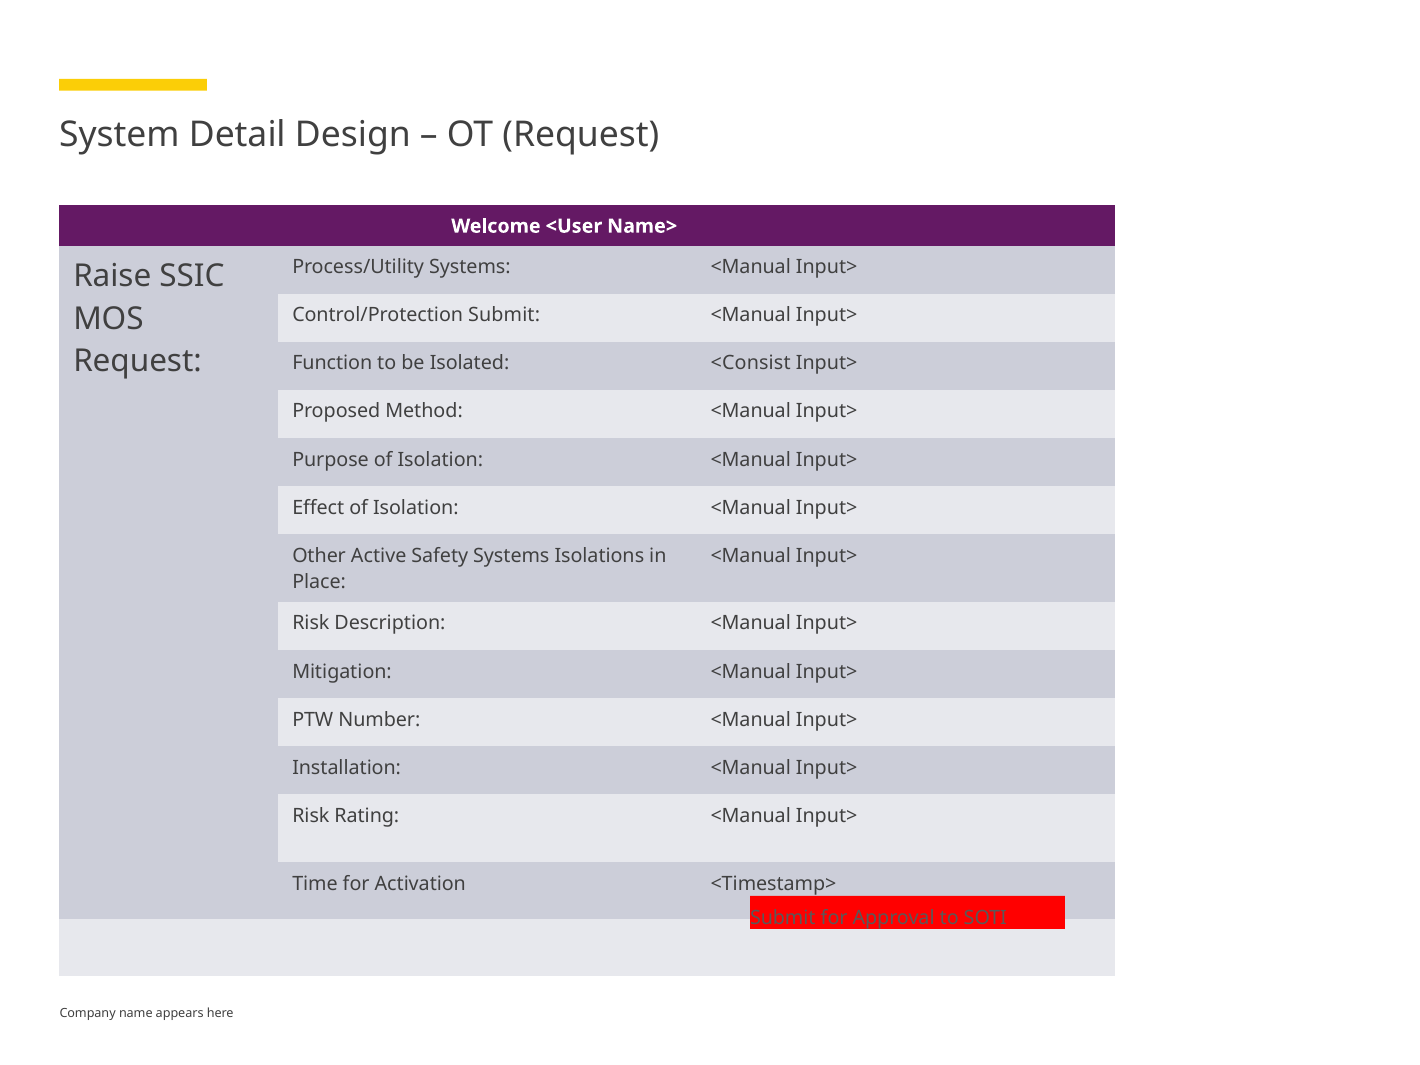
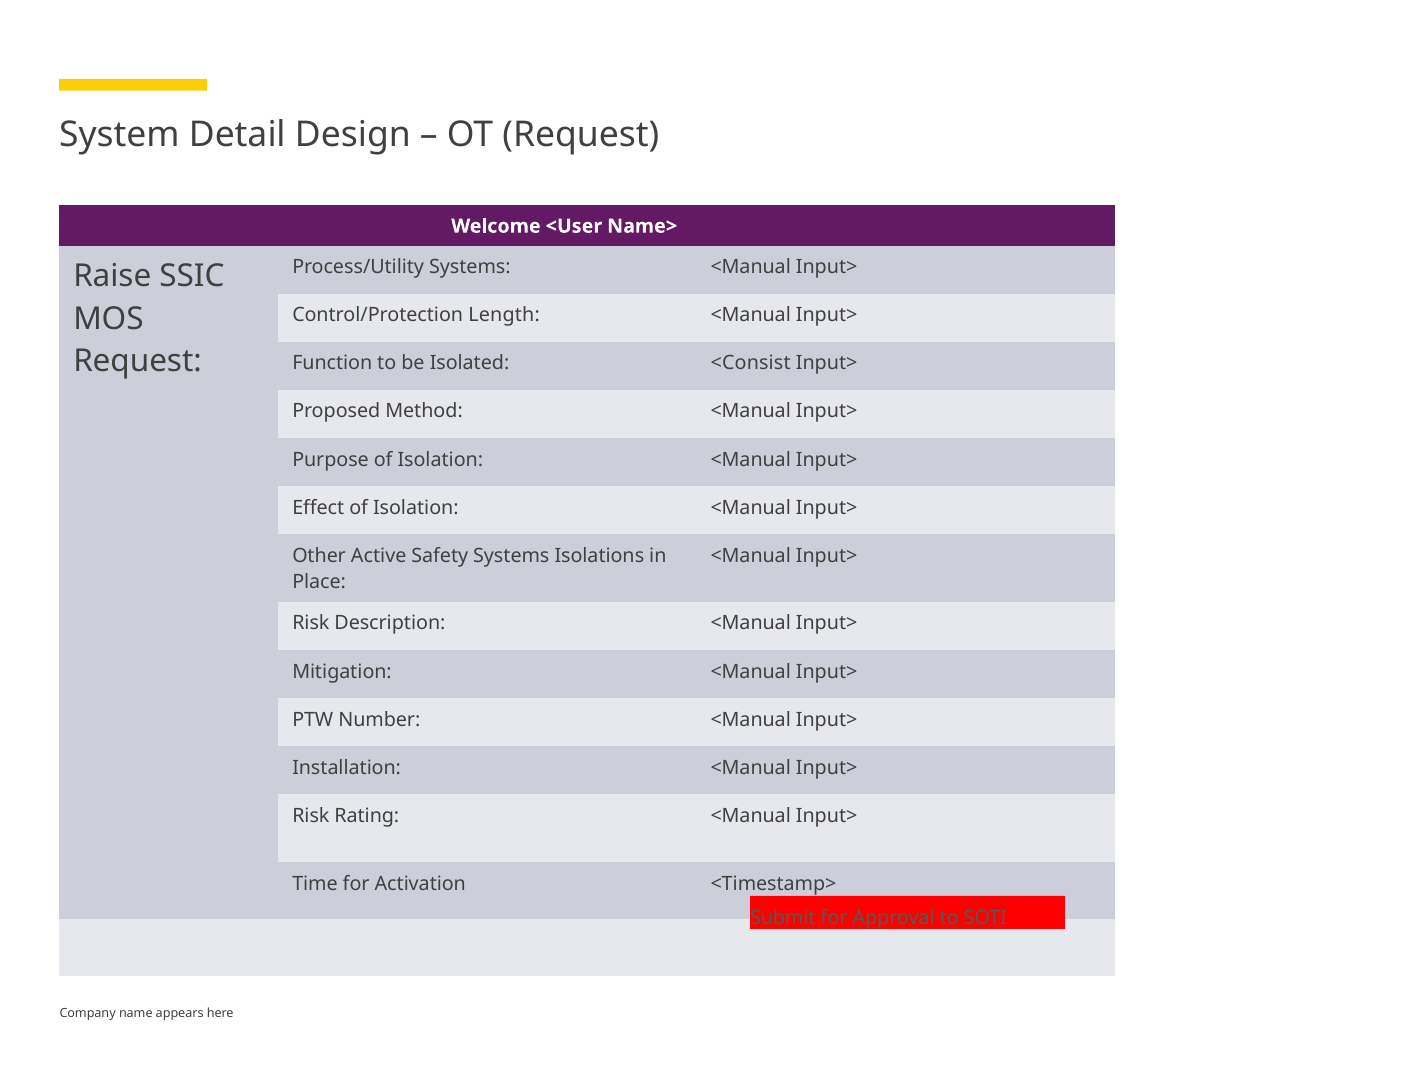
Control/Protection Submit: Submit -> Length (504, 315)
